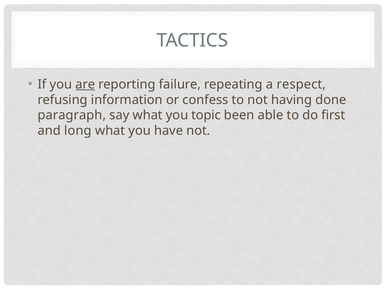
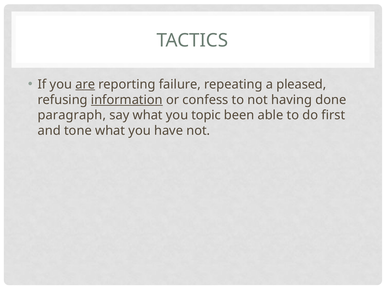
respect: respect -> pleased (301, 85)
information underline: none -> present (127, 100)
long: long -> tone (78, 131)
